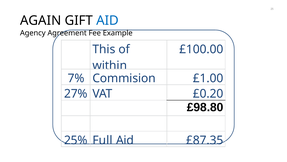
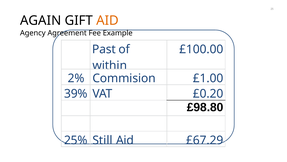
AID colour: blue -> orange (107, 21)
This: This -> Past (104, 49)
7%: 7% -> 2% (76, 78)
27%: 27% -> 39% (76, 93)
Full: Full -> Still (103, 140)
£87.35: £87.35 -> £67.29 (205, 140)
